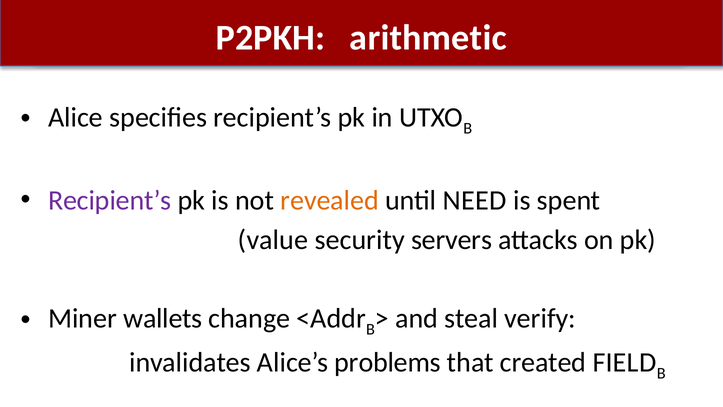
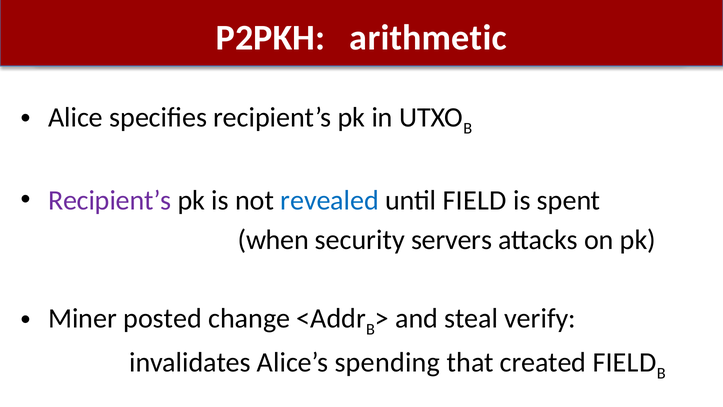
revealed colour: orange -> blue (330, 201)
until NEED: NEED -> FIELD (475, 201)
value: value -> when (273, 240)
wallets: wallets -> posted (163, 318)
problems: problems -> spending (387, 362)
